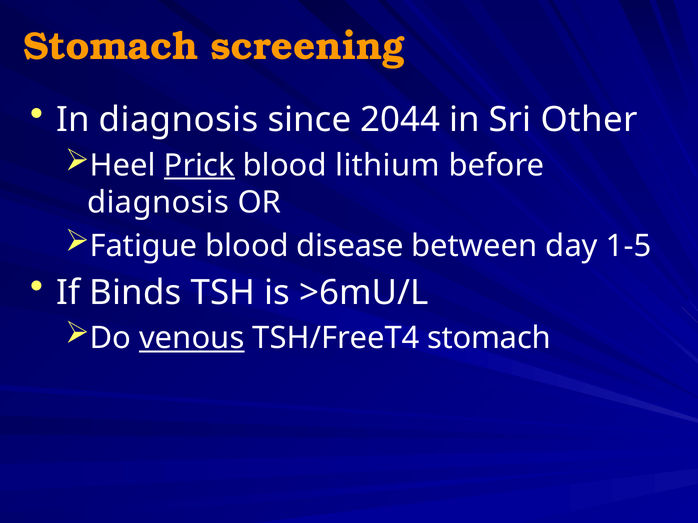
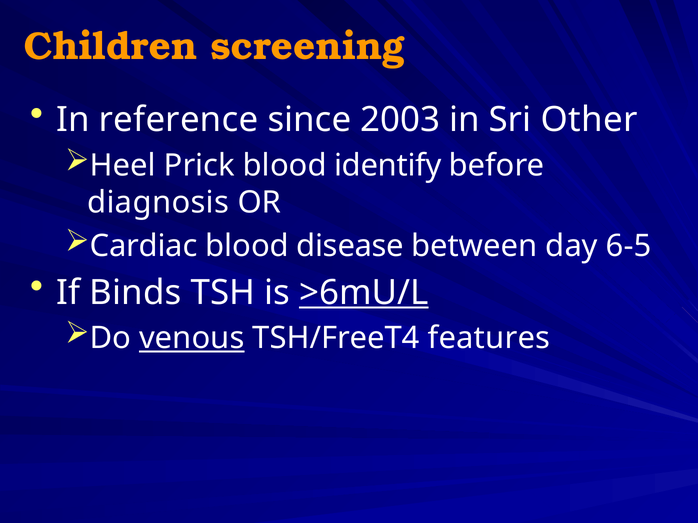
Stomach: Stomach -> Children (111, 46)
In diagnosis: diagnosis -> reference (179, 120)
2044: 2044 -> 2003 (400, 120)
Prick underline: present -> none (199, 165)
lithium: lithium -> identify (388, 165)
Fatigue: Fatigue -> Cardiac (144, 246)
1-5: 1-5 -> 6-5 (629, 246)
>6mU/L underline: none -> present (364, 293)
TSH/FreeT4 stomach: stomach -> features (489, 338)
